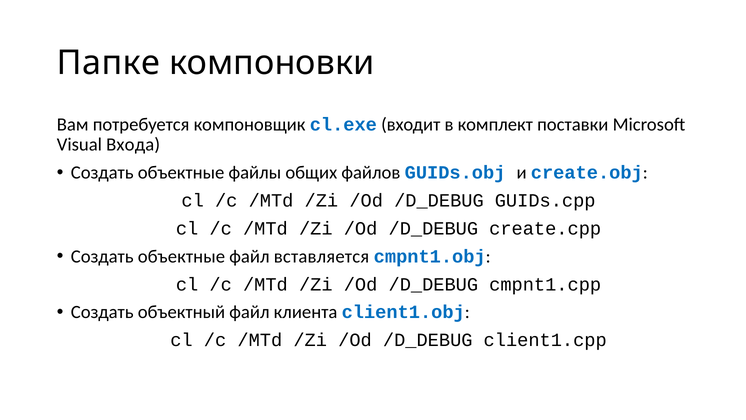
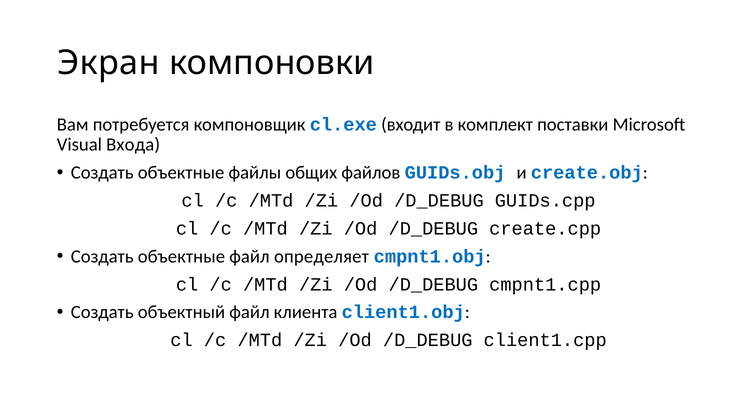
Папке: Папке -> Экран (109, 63)
вставляется: вставляется -> определяет (321, 256)
